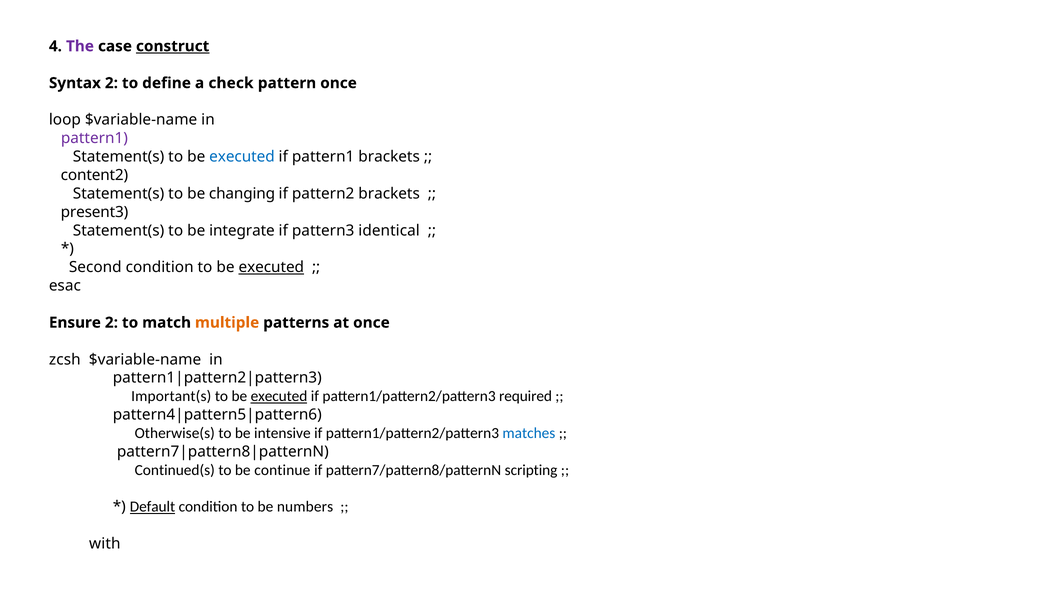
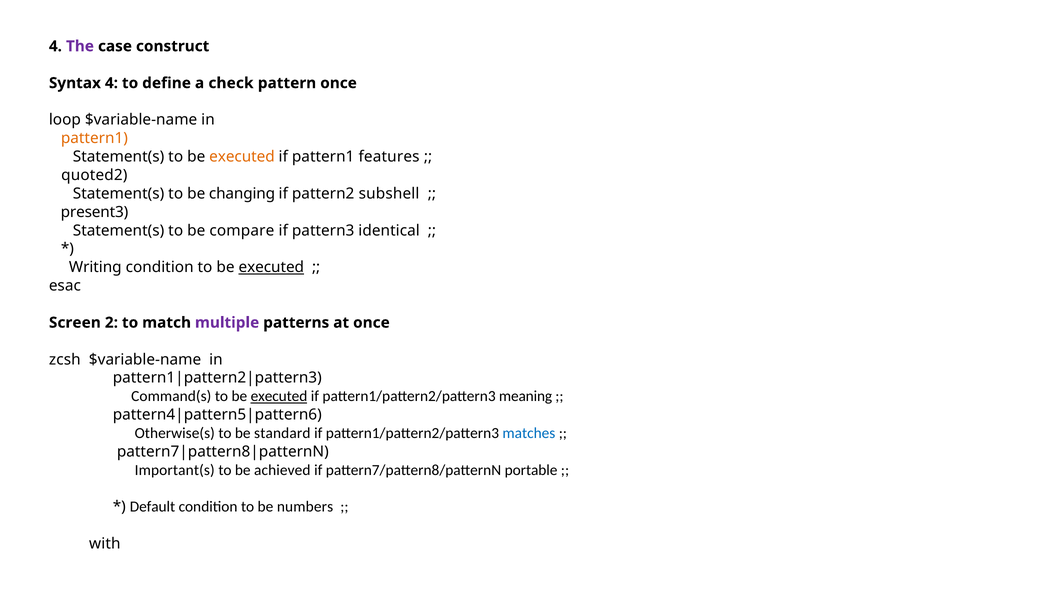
construct underline: present -> none (173, 46)
Syntax 2: 2 -> 4 (111, 83)
pattern1 colour: purple -> orange (94, 138)
executed colour: blue -> orange (242, 157)
pattern1 brackets: brackets -> features (389, 157)
content2: content2 -> quoted2 (94, 175)
pattern2 brackets: brackets -> subshell (389, 194)
integrate: integrate -> compare (242, 230)
Second: Second -> Writing (95, 267)
Ensure: Ensure -> Screen (75, 322)
multiple colour: orange -> purple (227, 322)
Important(s: Important(s -> Command(s (171, 396)
required: required -> meaning (526, 396)
intensive: intensive -> standard (282, 433)
Continued(s: Continued(s -> Important(s (175, 470)
continue: continue -> achieved (282, 470)
scripting: scripting -> portable (531, 470)
Default underline: present -> none (152, 507)
